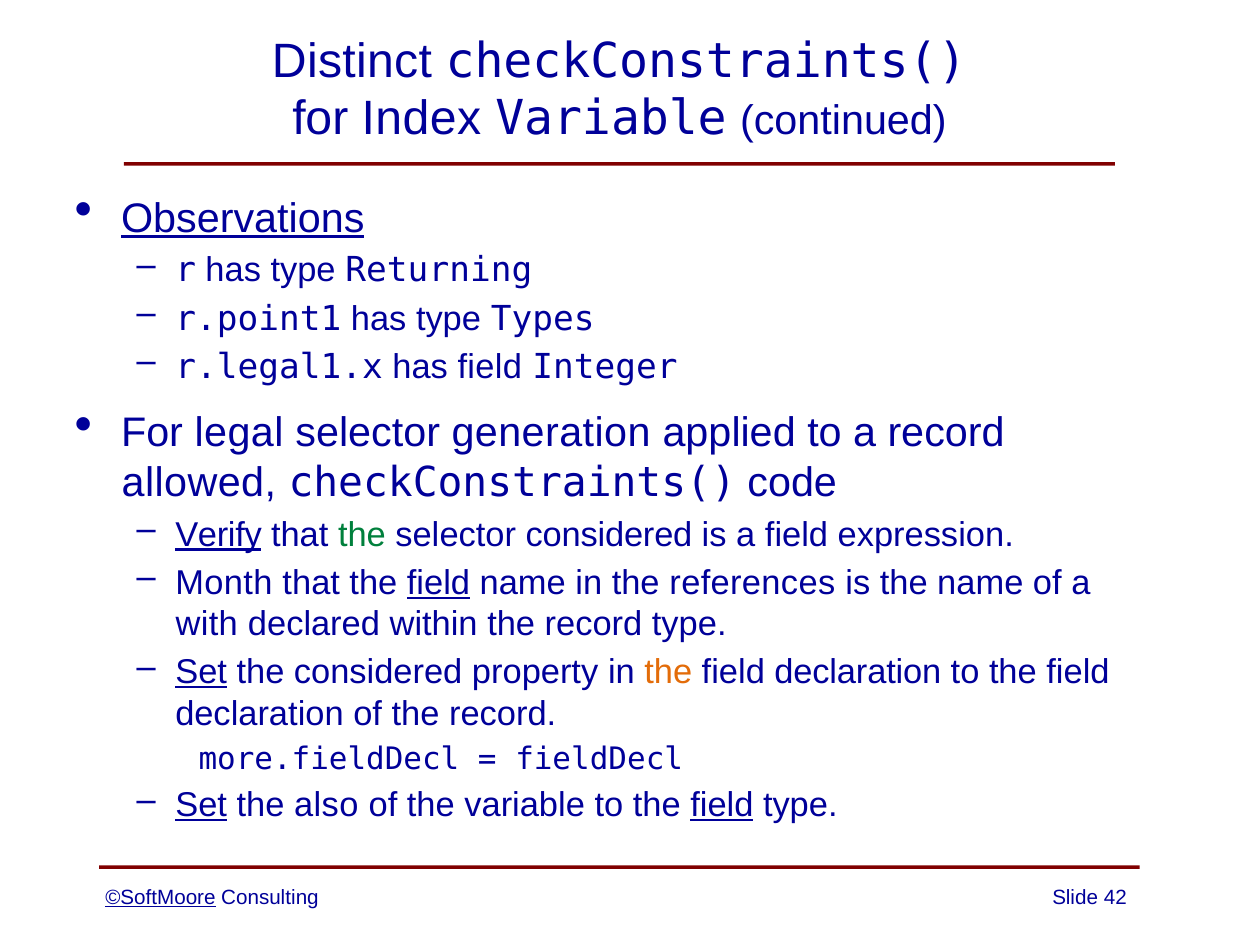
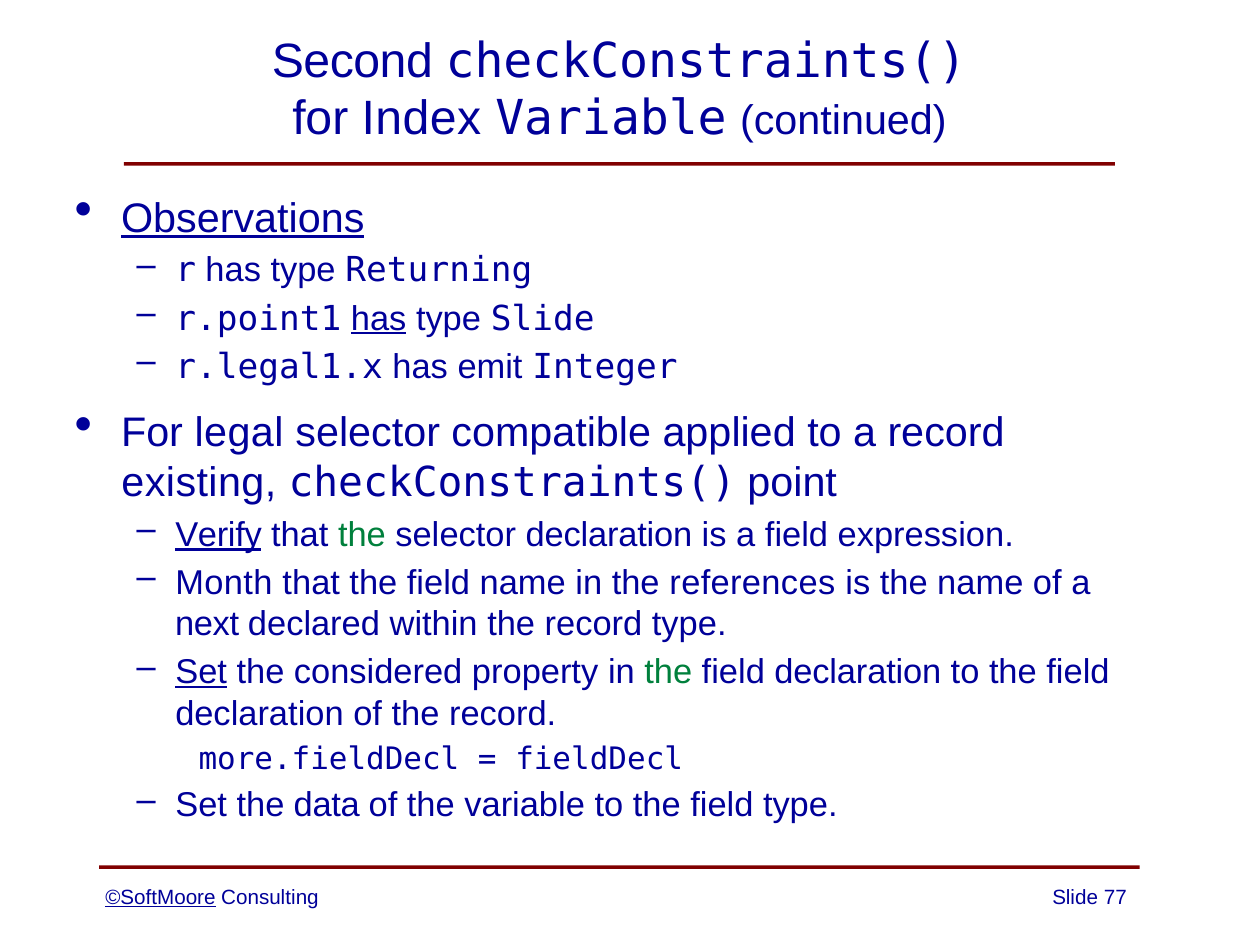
Distinct: Distinct -> Second (352, 61)
has underline: none -> present (379, 319)
Types: Types -> Slide (543, 319)
has field: field -> emit (490, 367)
generation: generation -> compatible (551, 433)
allowed: allowed -> existing (199, 483)
code: code -> point (792, 483)
selector considered: considered -> declaration (609, 535)
field underline: present -> none (438, 583)
with: with -> next (207, 624)
the colour: orange -> green (668, 673)
Set underline: present -> none (201, 805)
also: also -> data (327, 805)
field underline: present -> none (722, 805)
42: 42 -> 77 (1115, 898)
